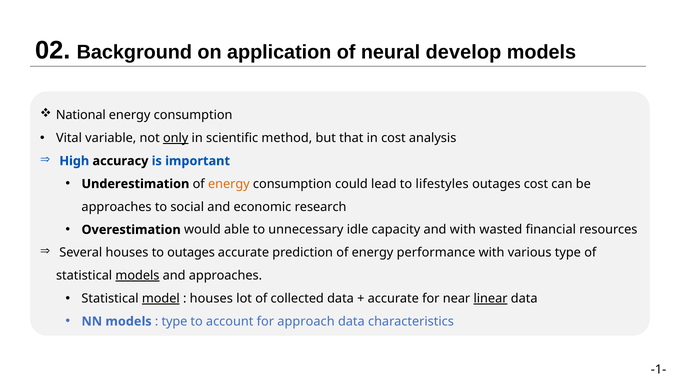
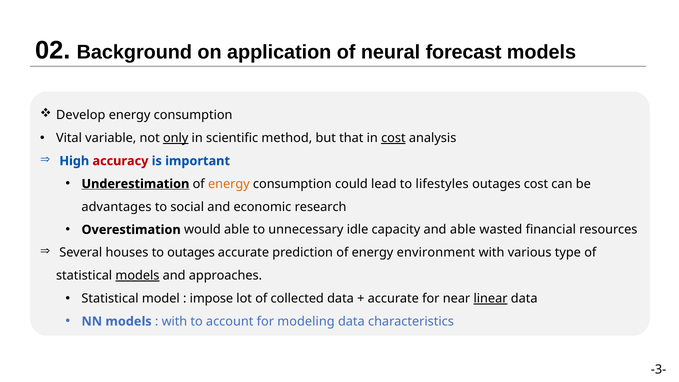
develop: develop -> forecast (464, 52)
National: National -> Develop (81, 115)
cost underline: none -> present (393, 138)
accuracy colour: black -> red (120, 161)
Underestimation underline: none -> present (135, 184)
approaches: approaches -> advantages (116, 207)
and with: with -> able (463, 230)
performance: performance -> environment (436, 253)
model underline: present -> none (161, 298)
houses: houses -> impose (211, 298)
type: type -> with (174, 321)
approach: approach -> modeling (306, 321)
-1-: -1- -> -3- (659, 369)
